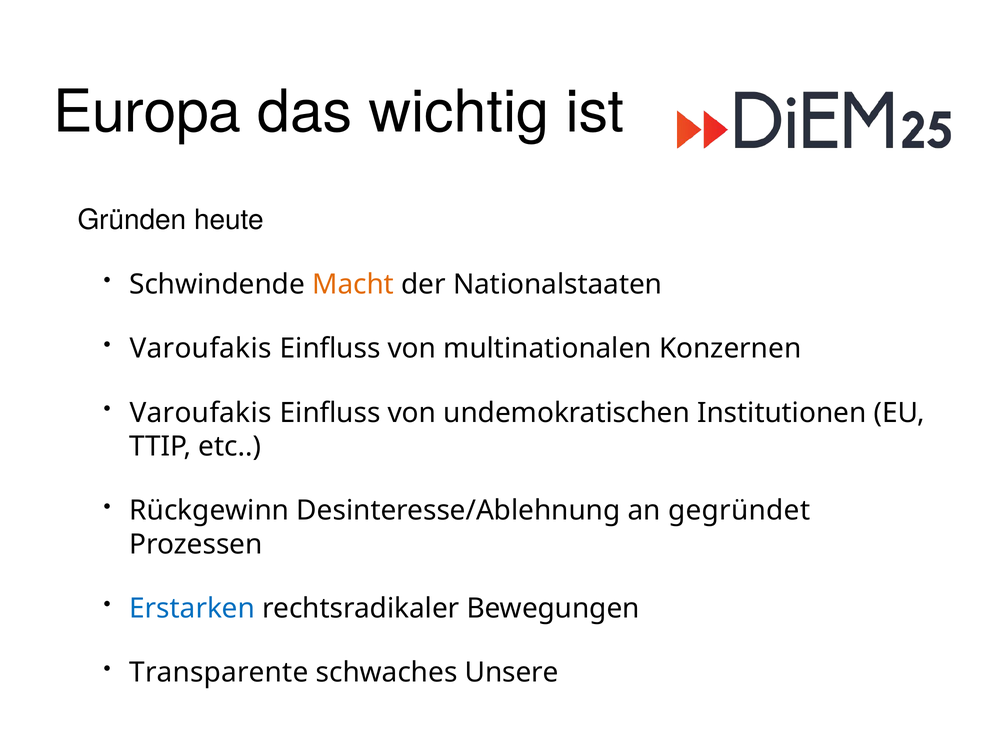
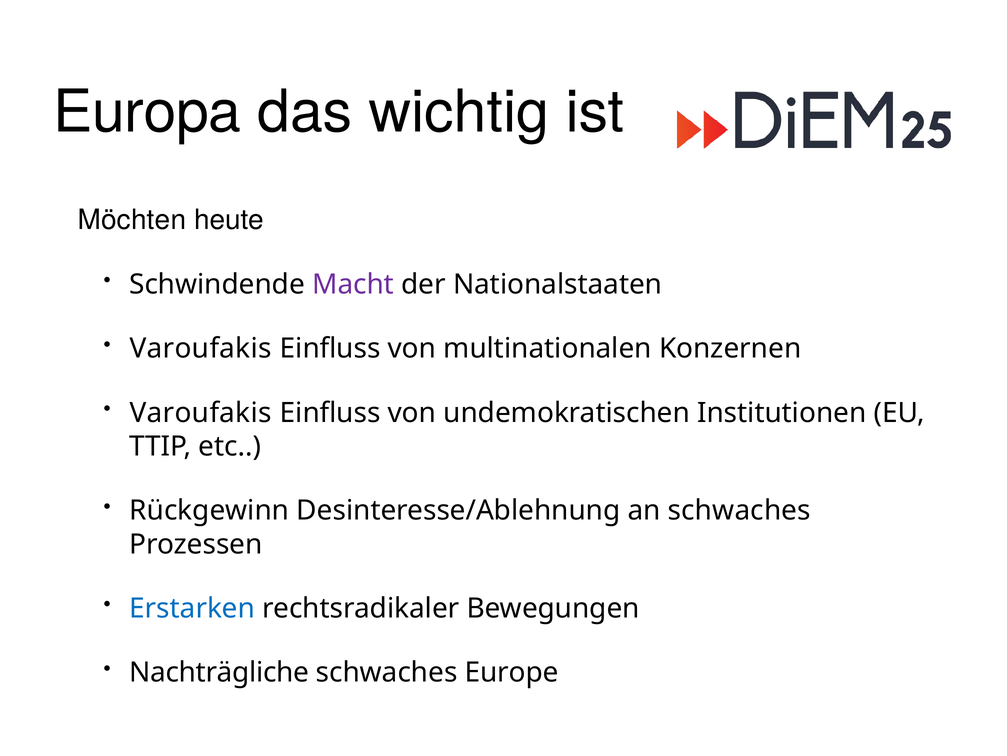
Gründen: Gründen -> Möchten (132, 220)
Macht colour: orange -> purple (353, 284)
an gegründet: gegründet -> schwaches (739, 510)
Transparente: Transparente -> Nachträgliche (219, 672)
Unsere: Unsere -> Europe (512, 672)
